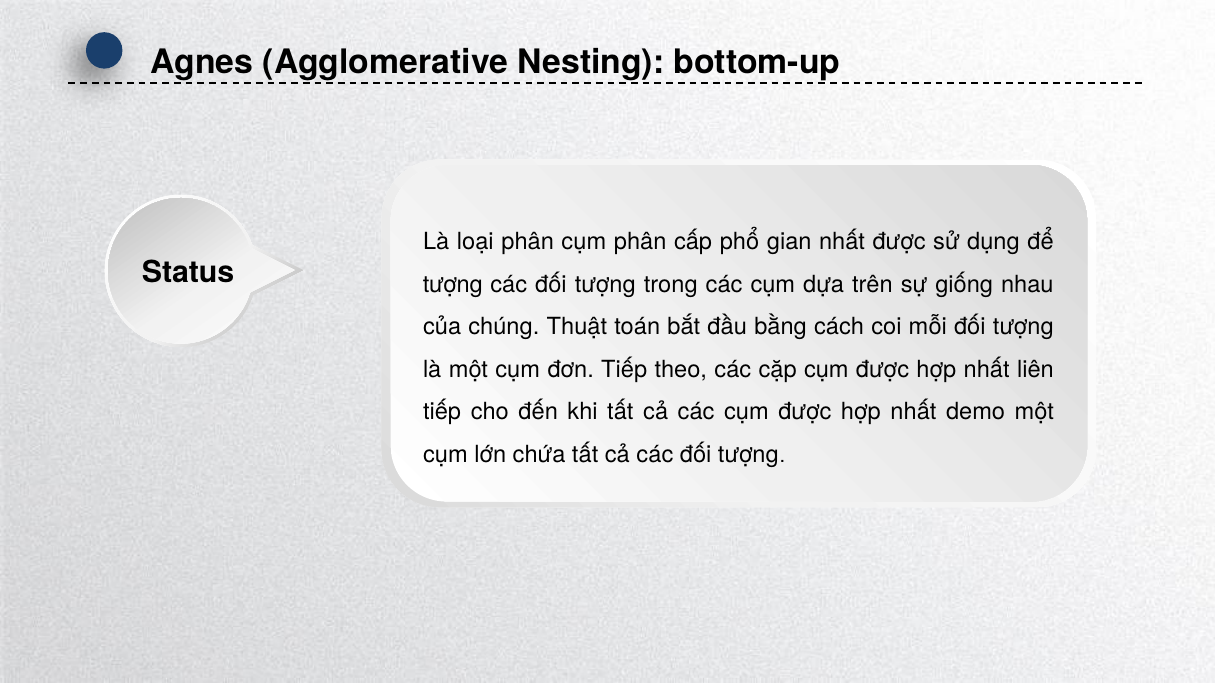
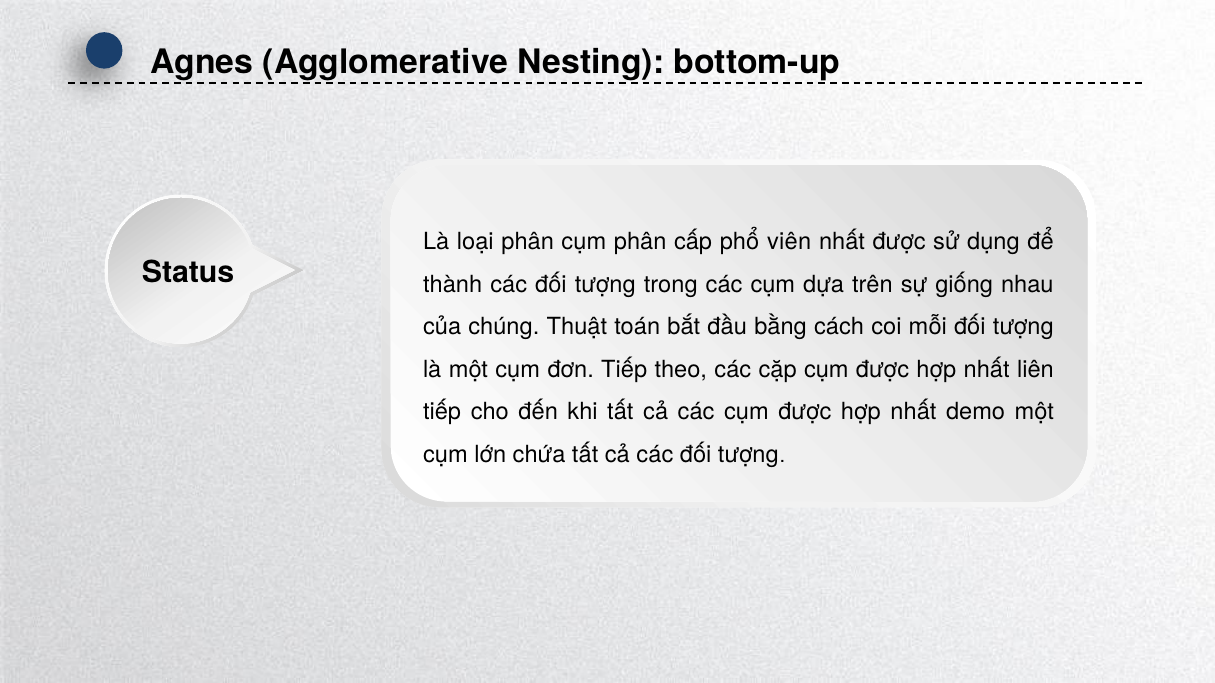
gian: gian -> viên (789, 242)
tượng: tượng -> thành (453, 285)
